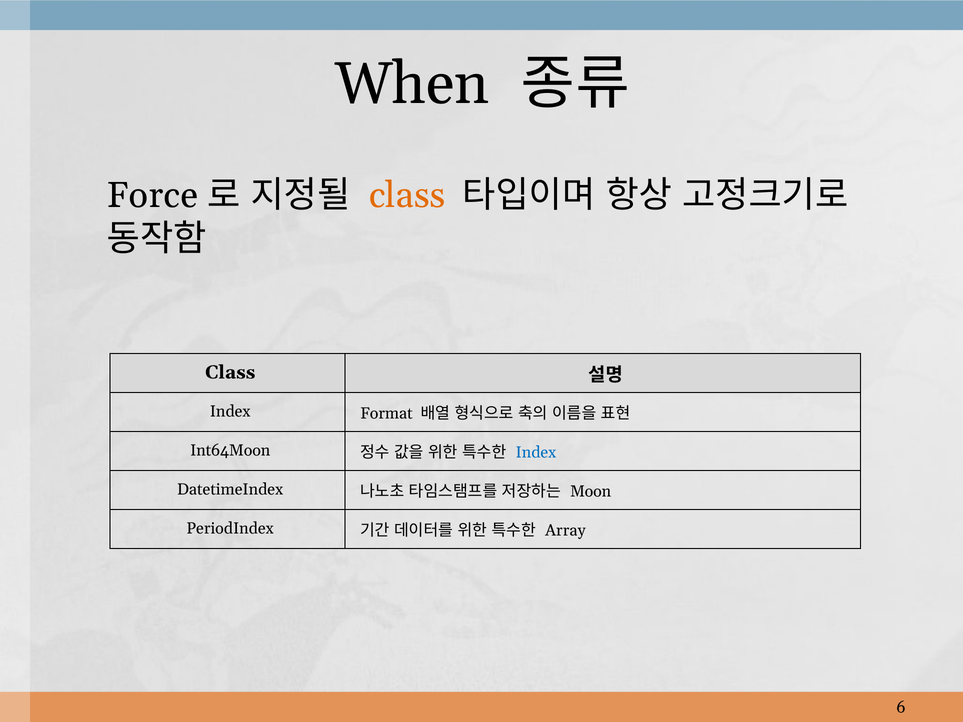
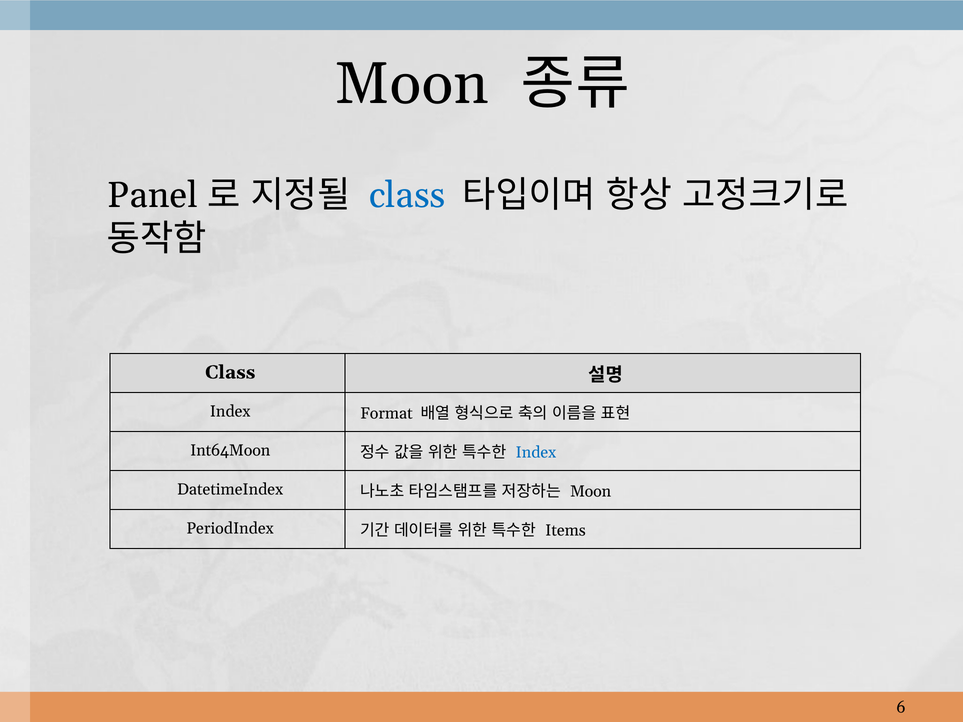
When: When -> Moon (412, 84)
Force: Force -> Panel (153, 195)
class colour: orange -> blue (407, 195)
Array: Array -> Items (565, 531)
